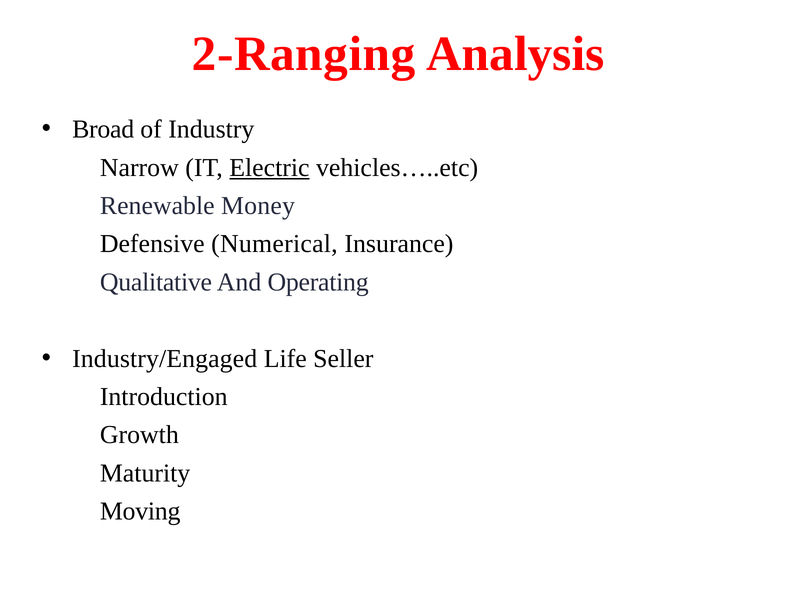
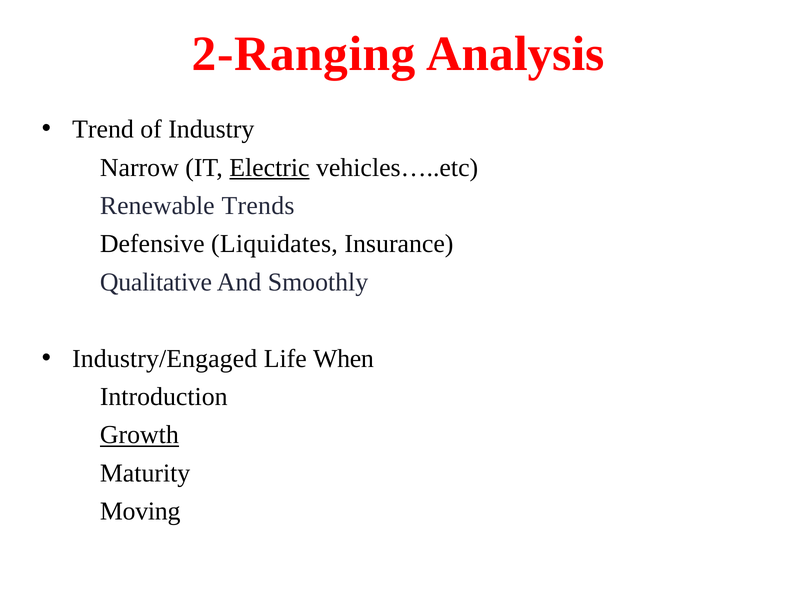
Broad: Broad -> Trend (103, 129)
Money: Money -> Trends (258, 206)
Numerical: Numerical -> Liquidates (274, 244)
Operating: Operating -> Smoothly (318, 282)
Seller: Seller -> When (343, 358)
Growth underline: none -> present (139, 435)
